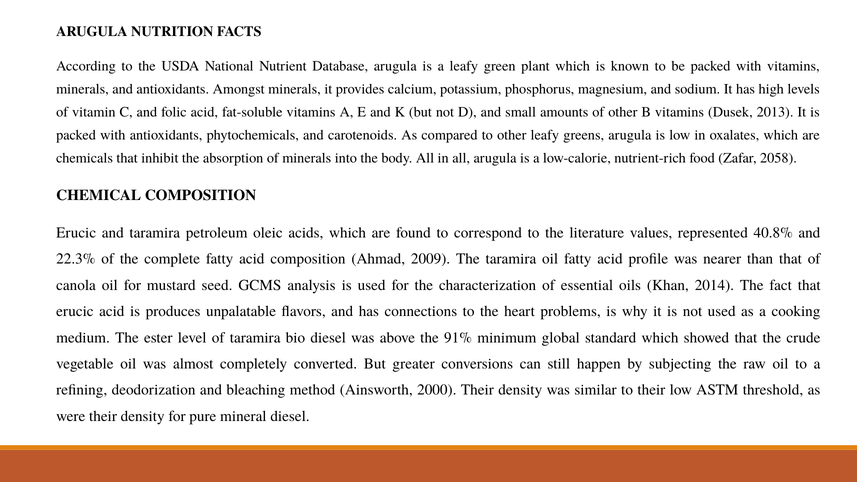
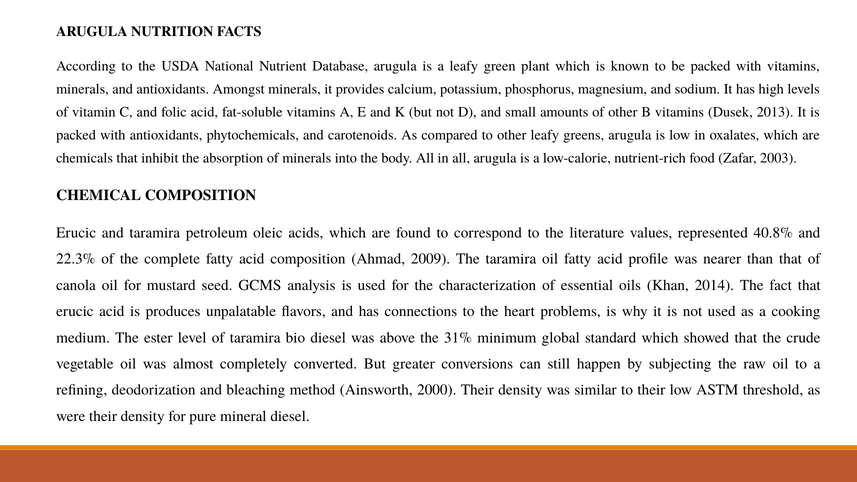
2058: 2058 -> 2003 (778, 158)
91%: 91% -> 31% (458, 338)
